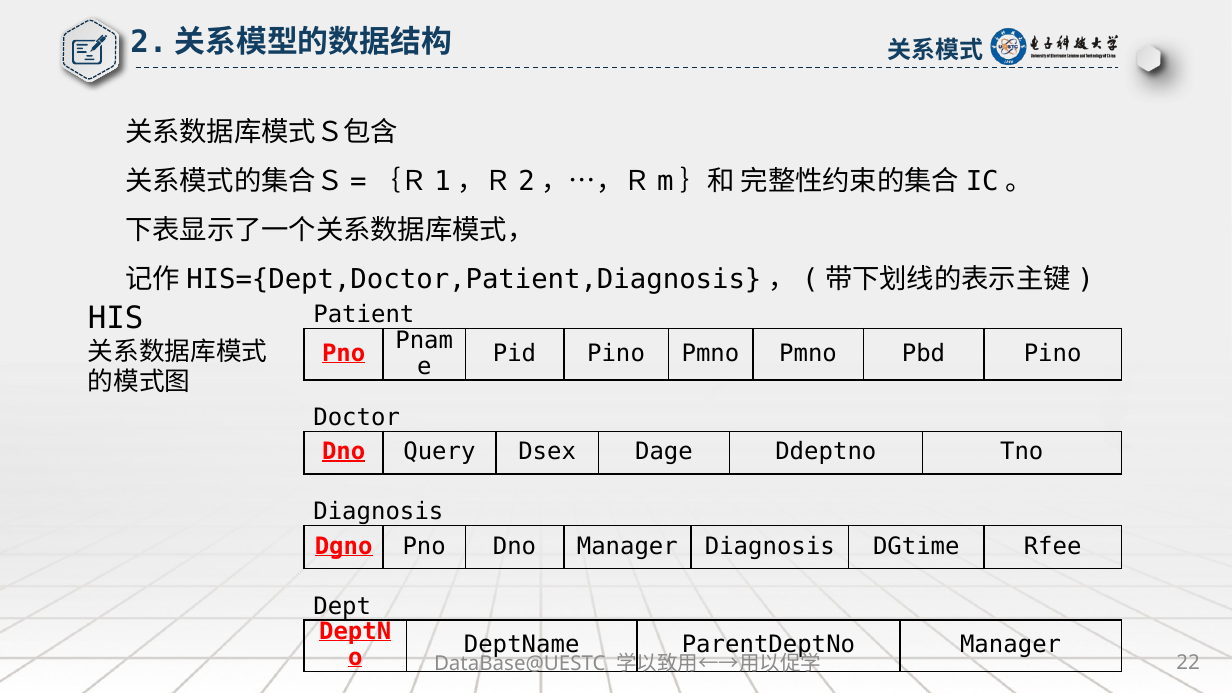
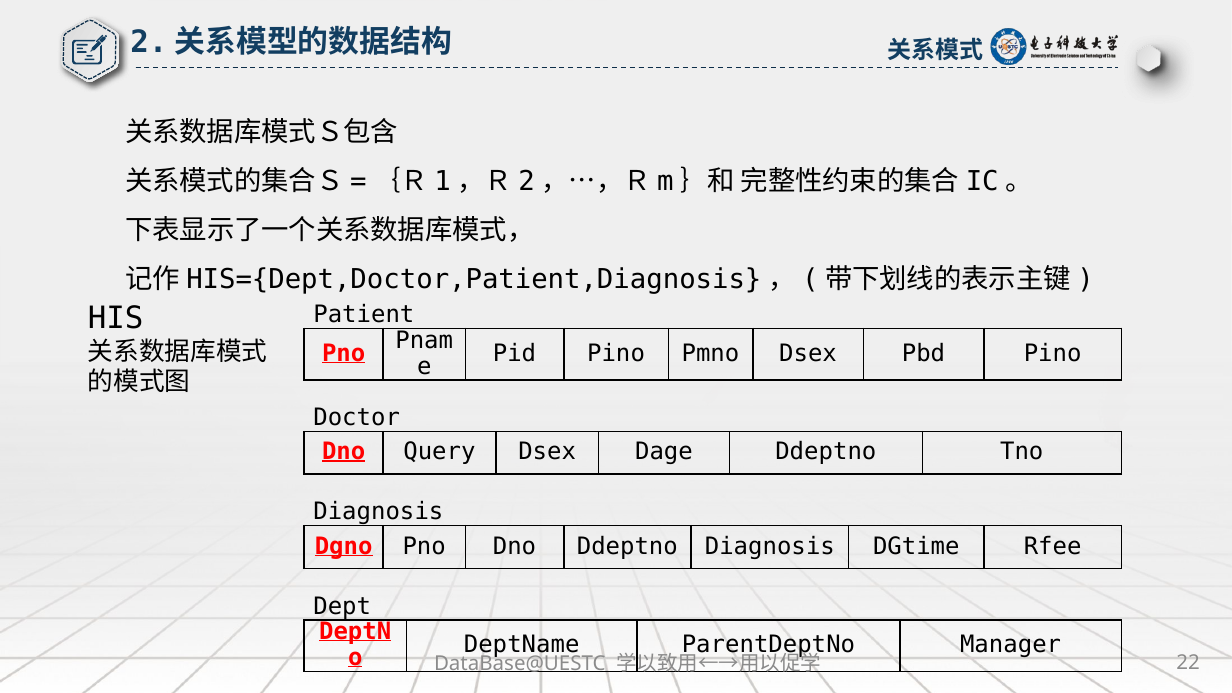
Pmno Pmno: Pmno -> Dsex (808, 354)
Dno Manager: Manager -> Ddeptno (627, 546)
